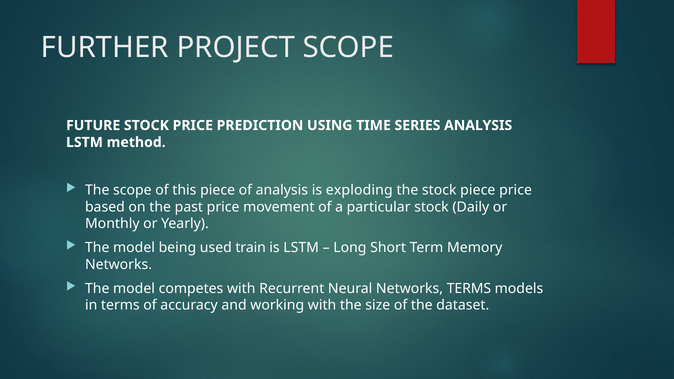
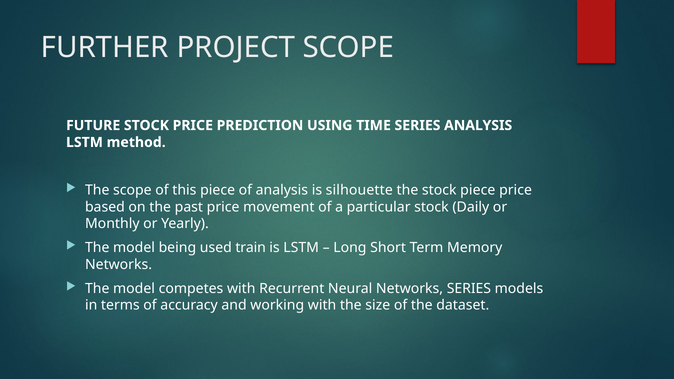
exploding: exploding -> silhouette (359, 190)
Networks TERMS: TERMS -> SERIES (469, 289)
